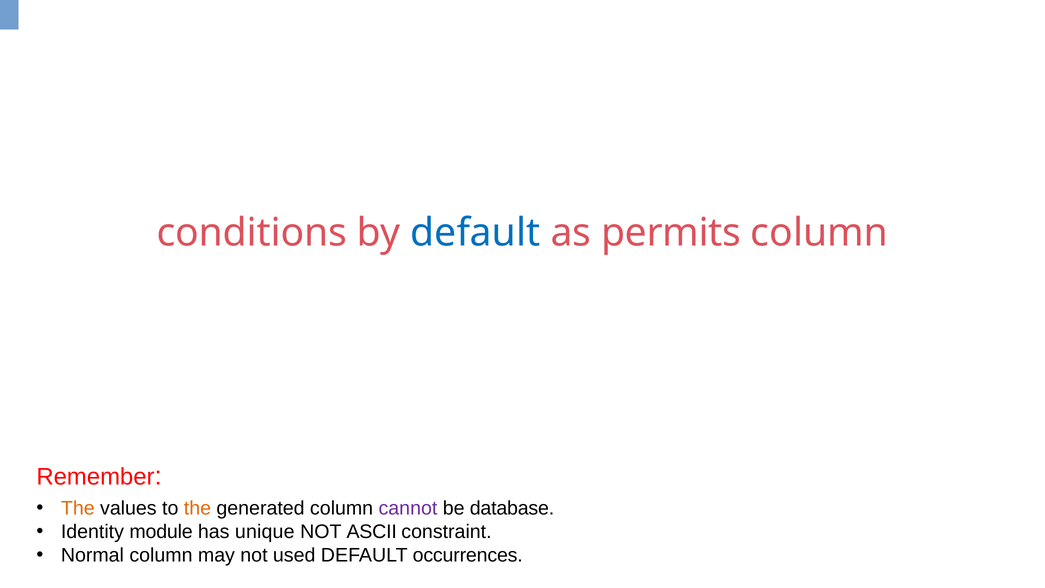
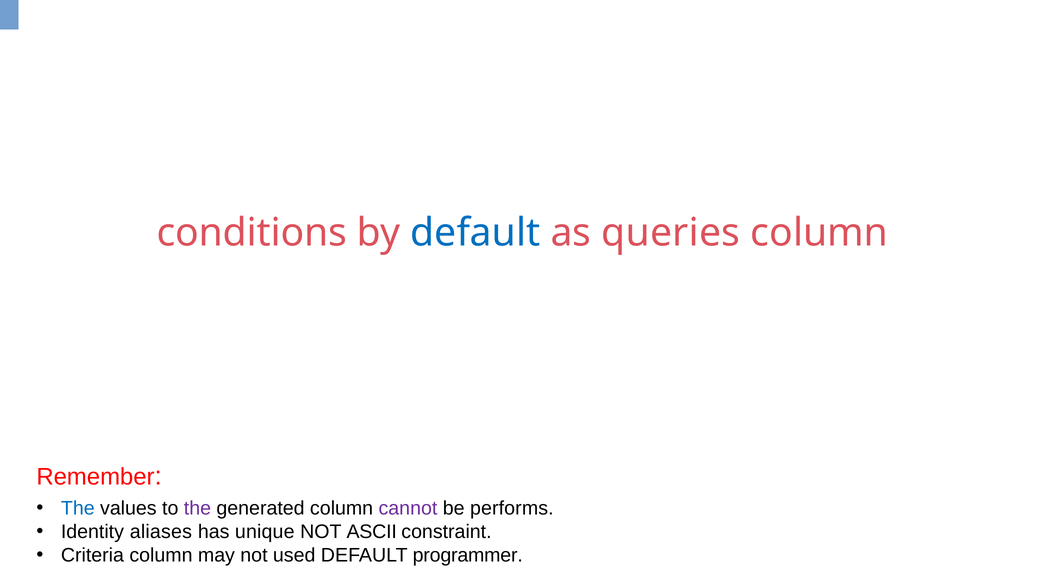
permits: permits -> queries (671, 233)
The colour: orange -> blue (78, 508)
the colour: orange -> purple (197, 508)
database: database -> performs (512, 508)
module: module -> aliases (161, 531)
Normal: Normal -> Criteria (92, 555)
occurrences: occurrences -> programmer (468, 555)
